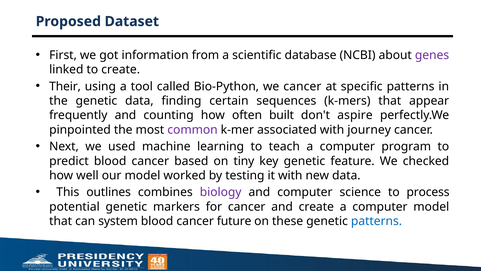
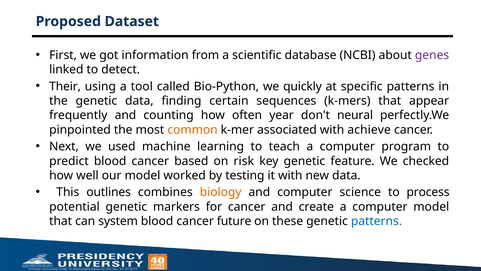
to create: create -> detect (121, 69)
we cancer: cancer -> quickly (303, 86)
built: built -> year (282, 115)
aspire: aspire -> neural (355, 115)
common colour: purple -> orange (193, 130)
journey: journey -> achieve (369, 130)
tiny: tiny -> risk (244, 161)
biology colour: purple -> orange (221, 192)
